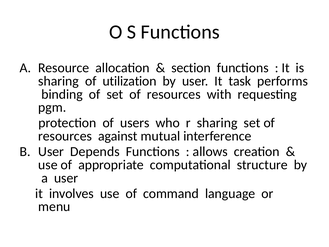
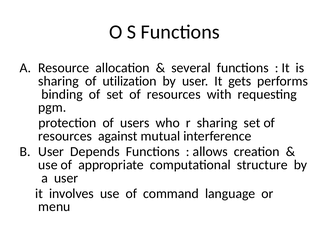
section: section -> several (191, 68)
task: task -> gets (240, 81)
